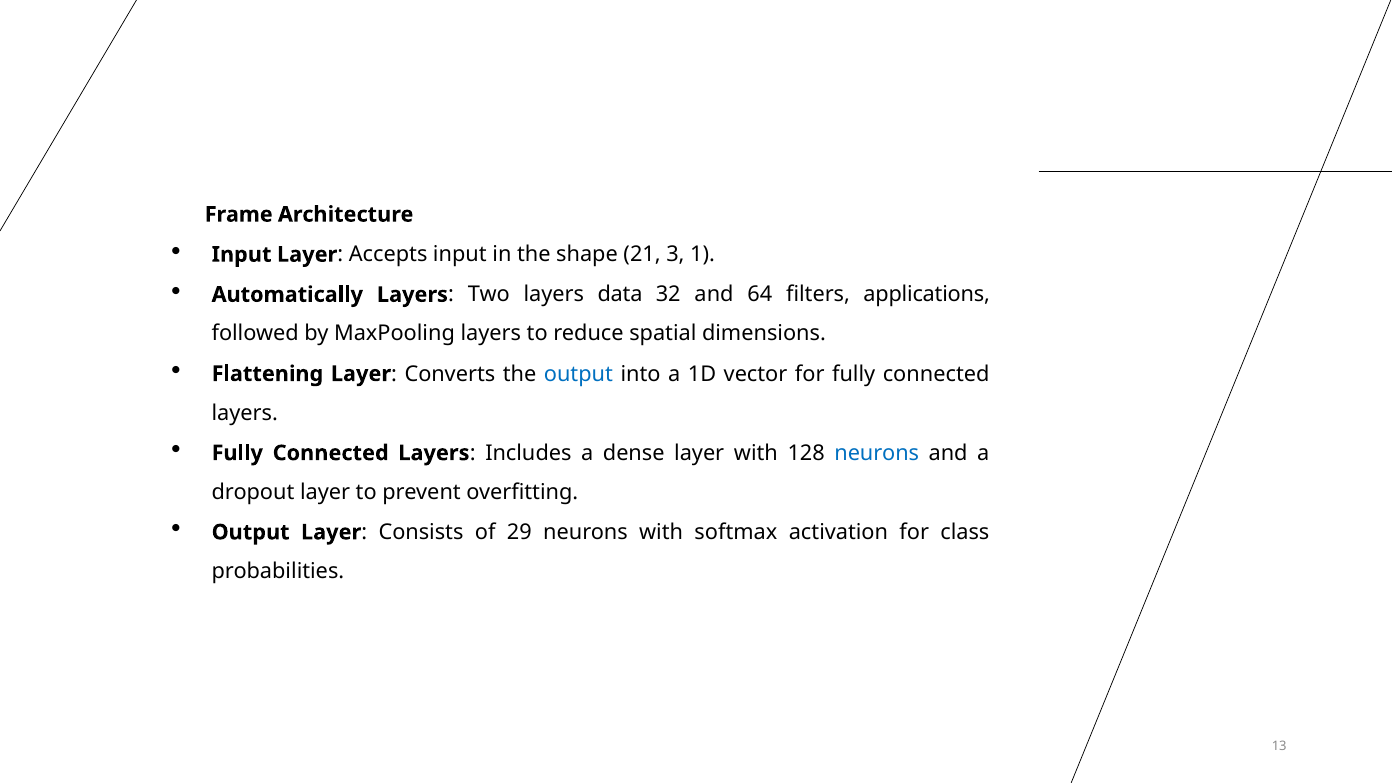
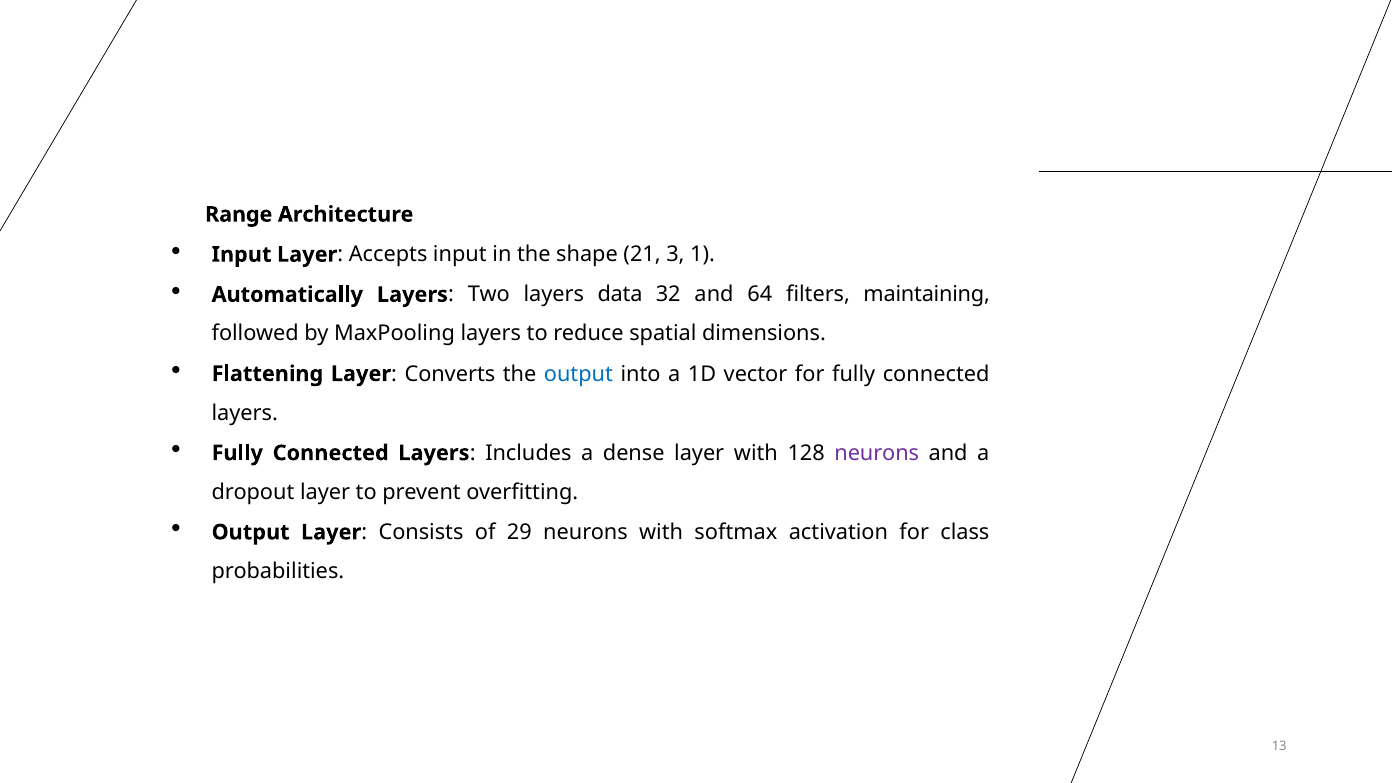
Frame: Frame -> Range (239, 214)
applications: applications -> maintaining (927, 295)
neurons colour: blue -> purple (877, 453)
